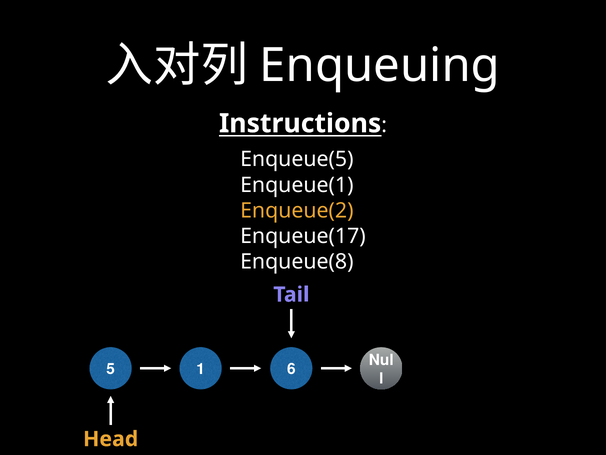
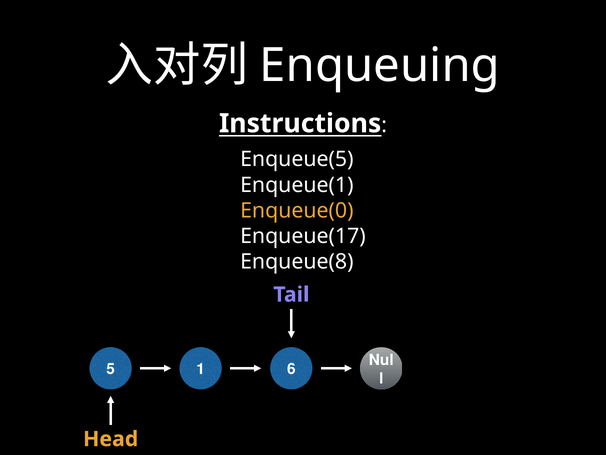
Enqueue(2: Enqueue(2 -> Enqueue(0 (297, 210)
